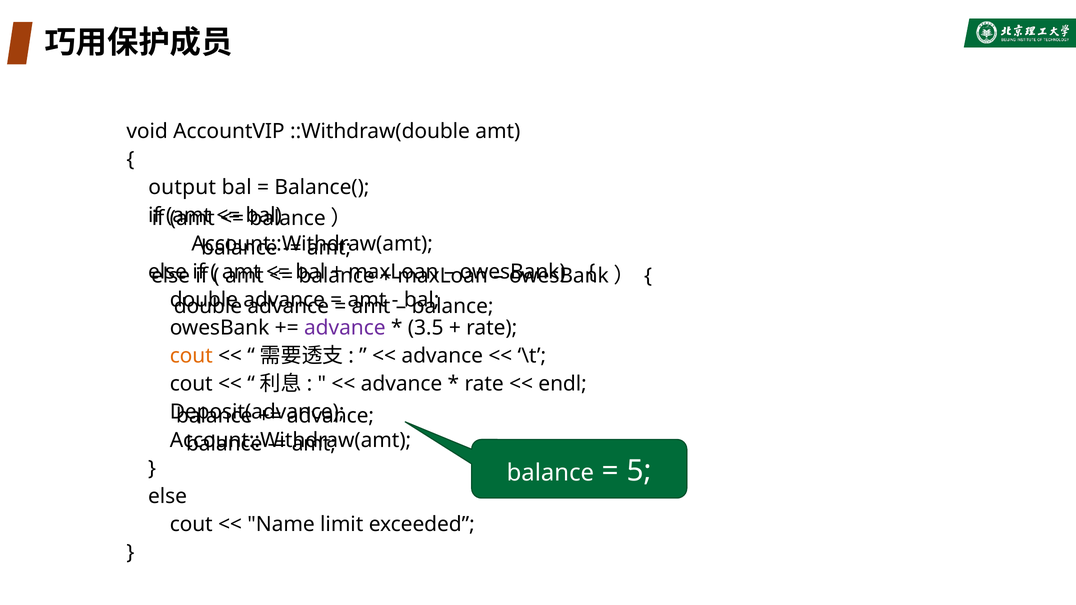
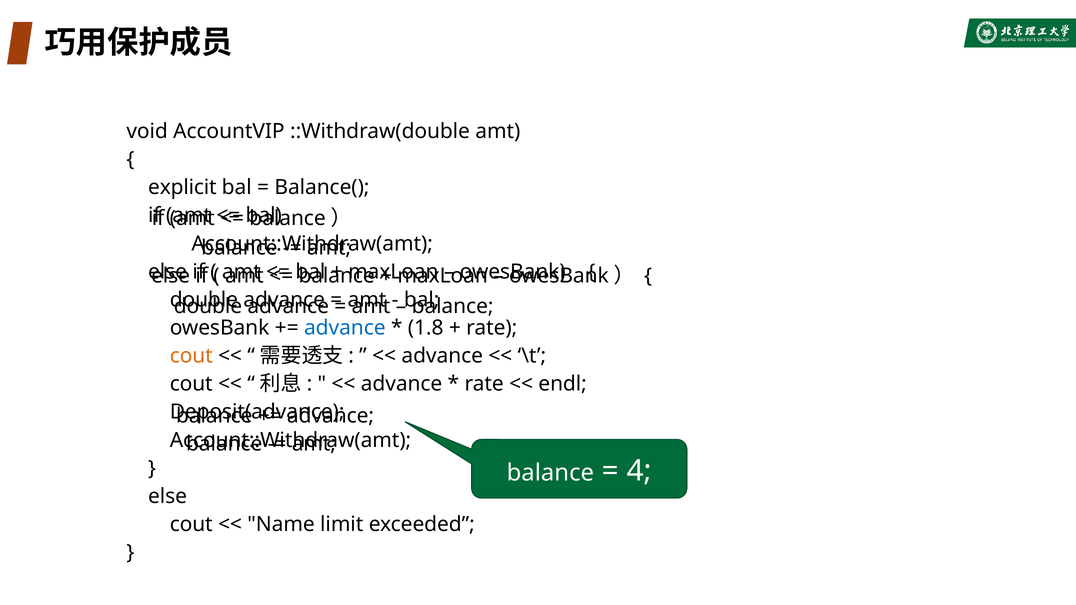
output: output -> explicit (182, 188)
advance colour: purple -> blue (345, 328)
3.5: 3.5 -> 1.8 (426, 328)
5: 5 -> 4 (639, 471)
